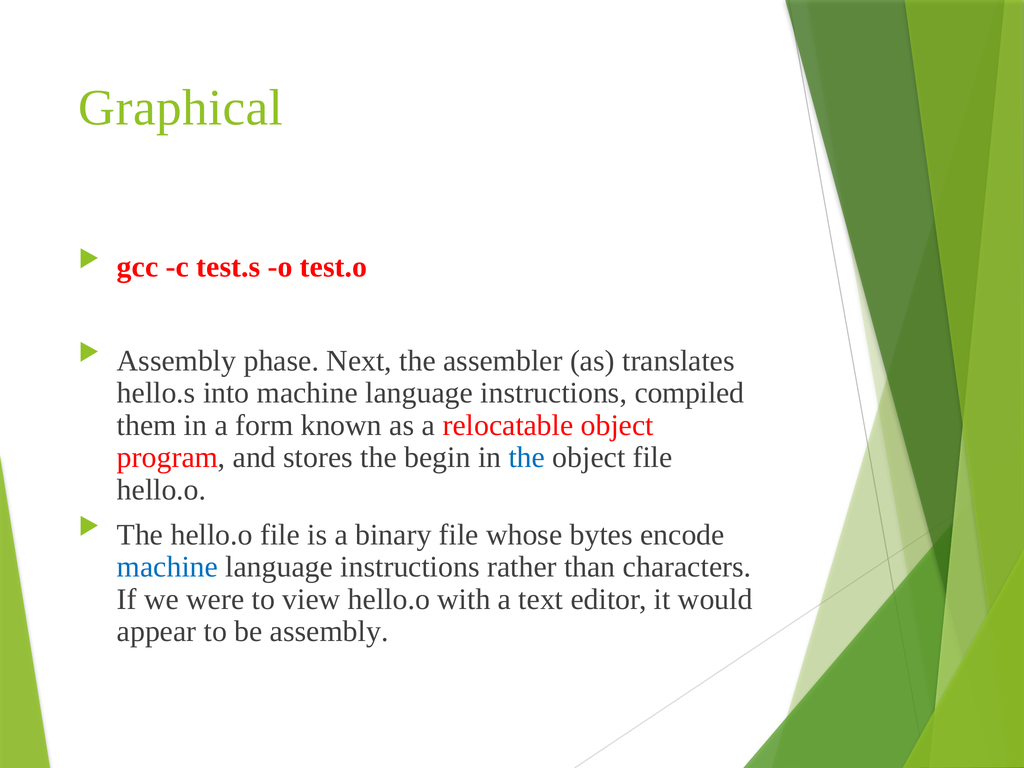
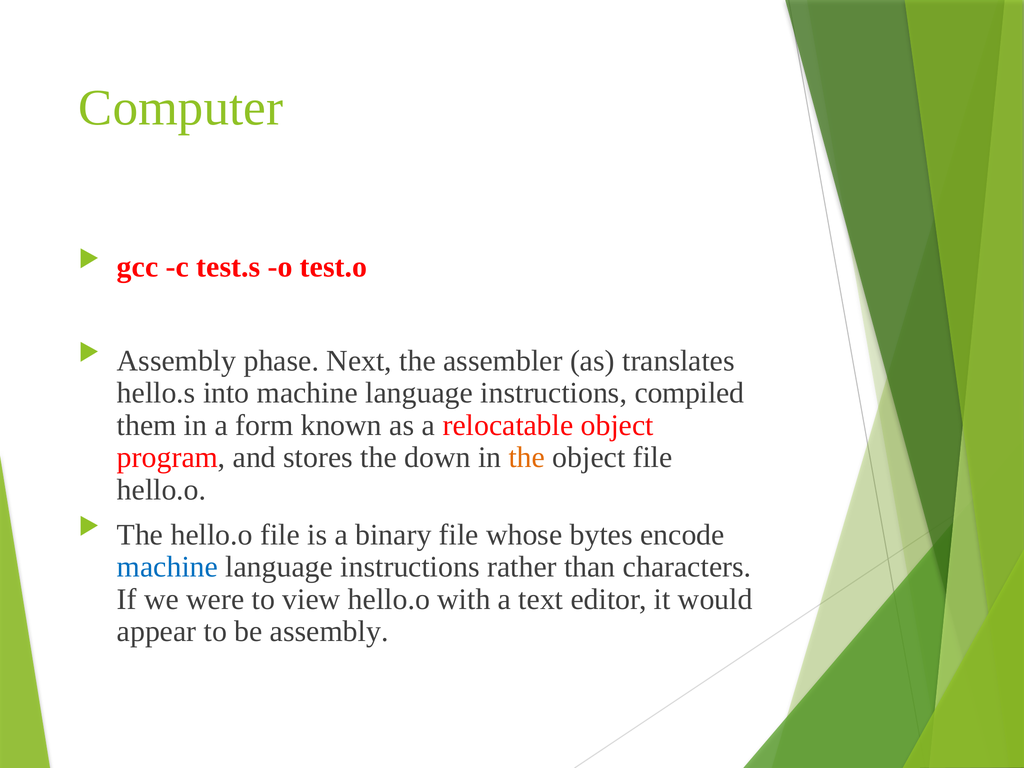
Graphical: Graphical -> Computer (181, 108)
begin: begin -> down (437, 458)
the colour: blue -> orange (527, 458)
